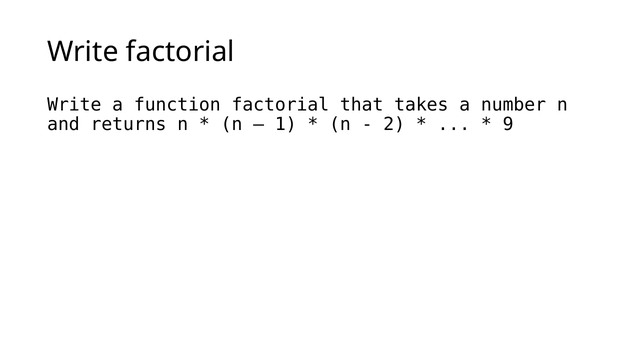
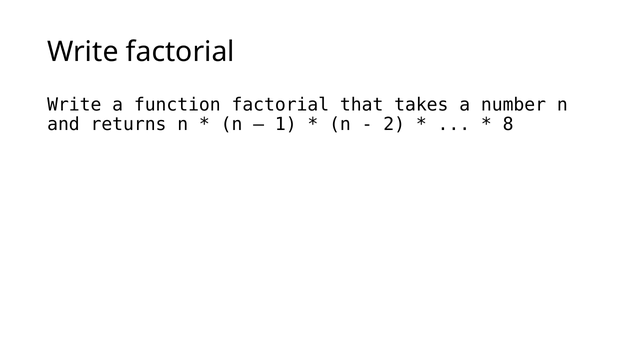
9: 9 -> 8 (508, 124)
